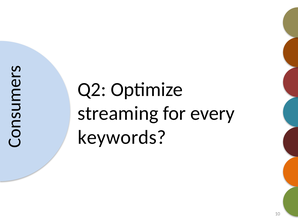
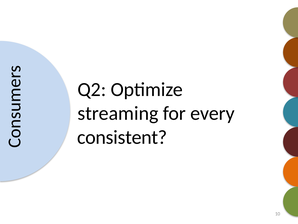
keywords: keywords -> consistent (122, 137)
